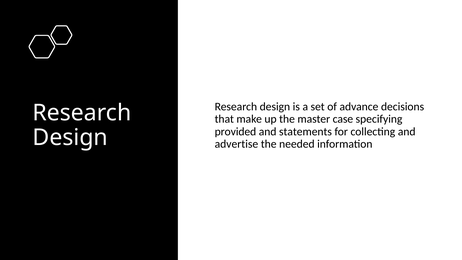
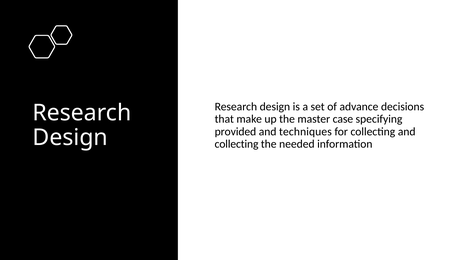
statements: statements -> techniques (305, 131)
advertise: advertise -> collecting (237, 144)
